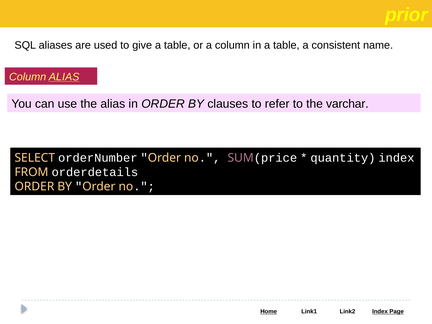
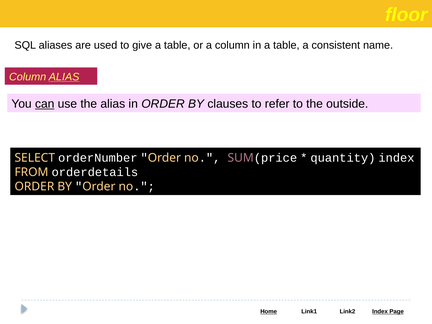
prior: prior -> floor (406, 15)
can underline: none -> present (45, 104)
varchar: varchar -> outside (347, 104)
